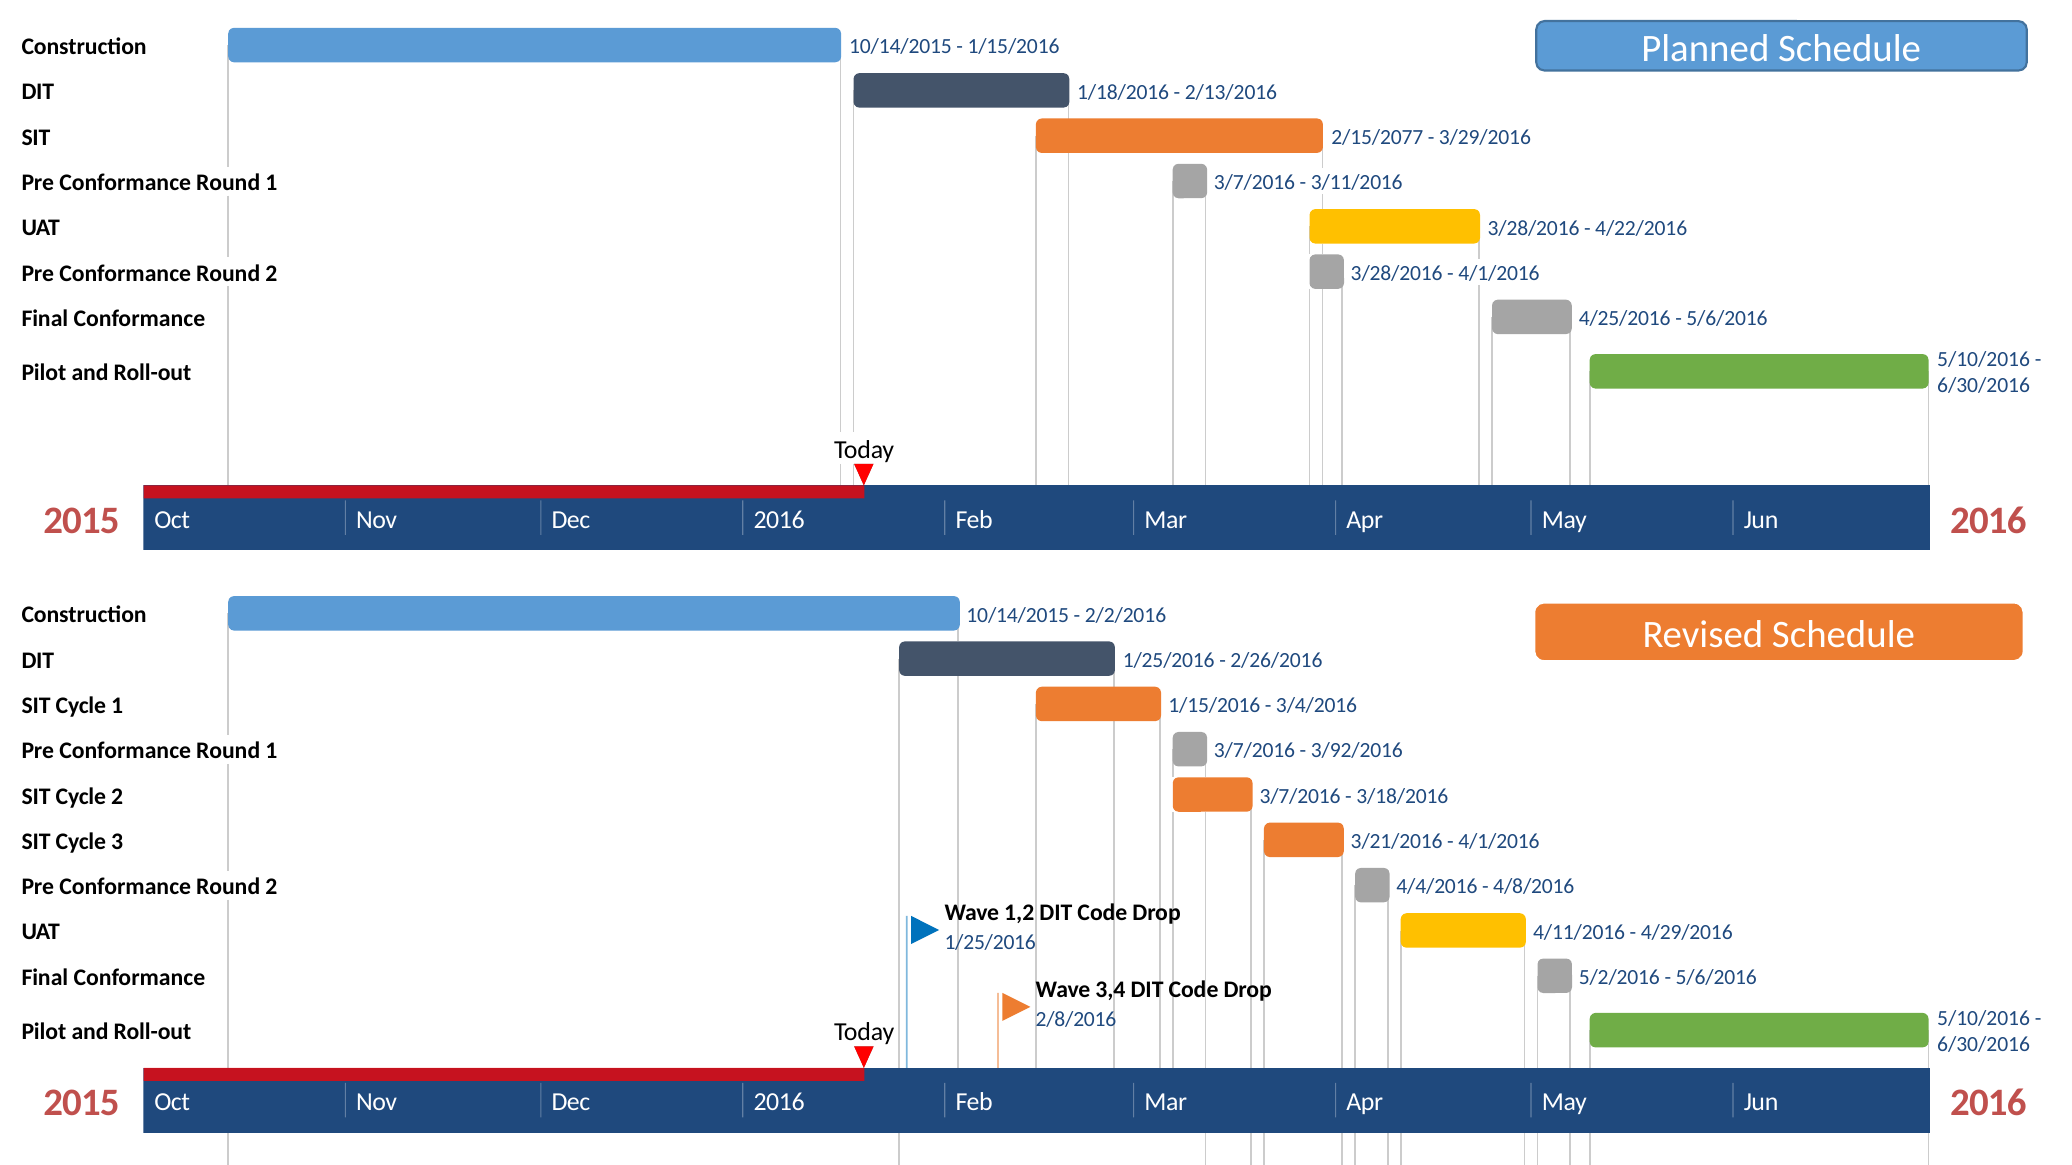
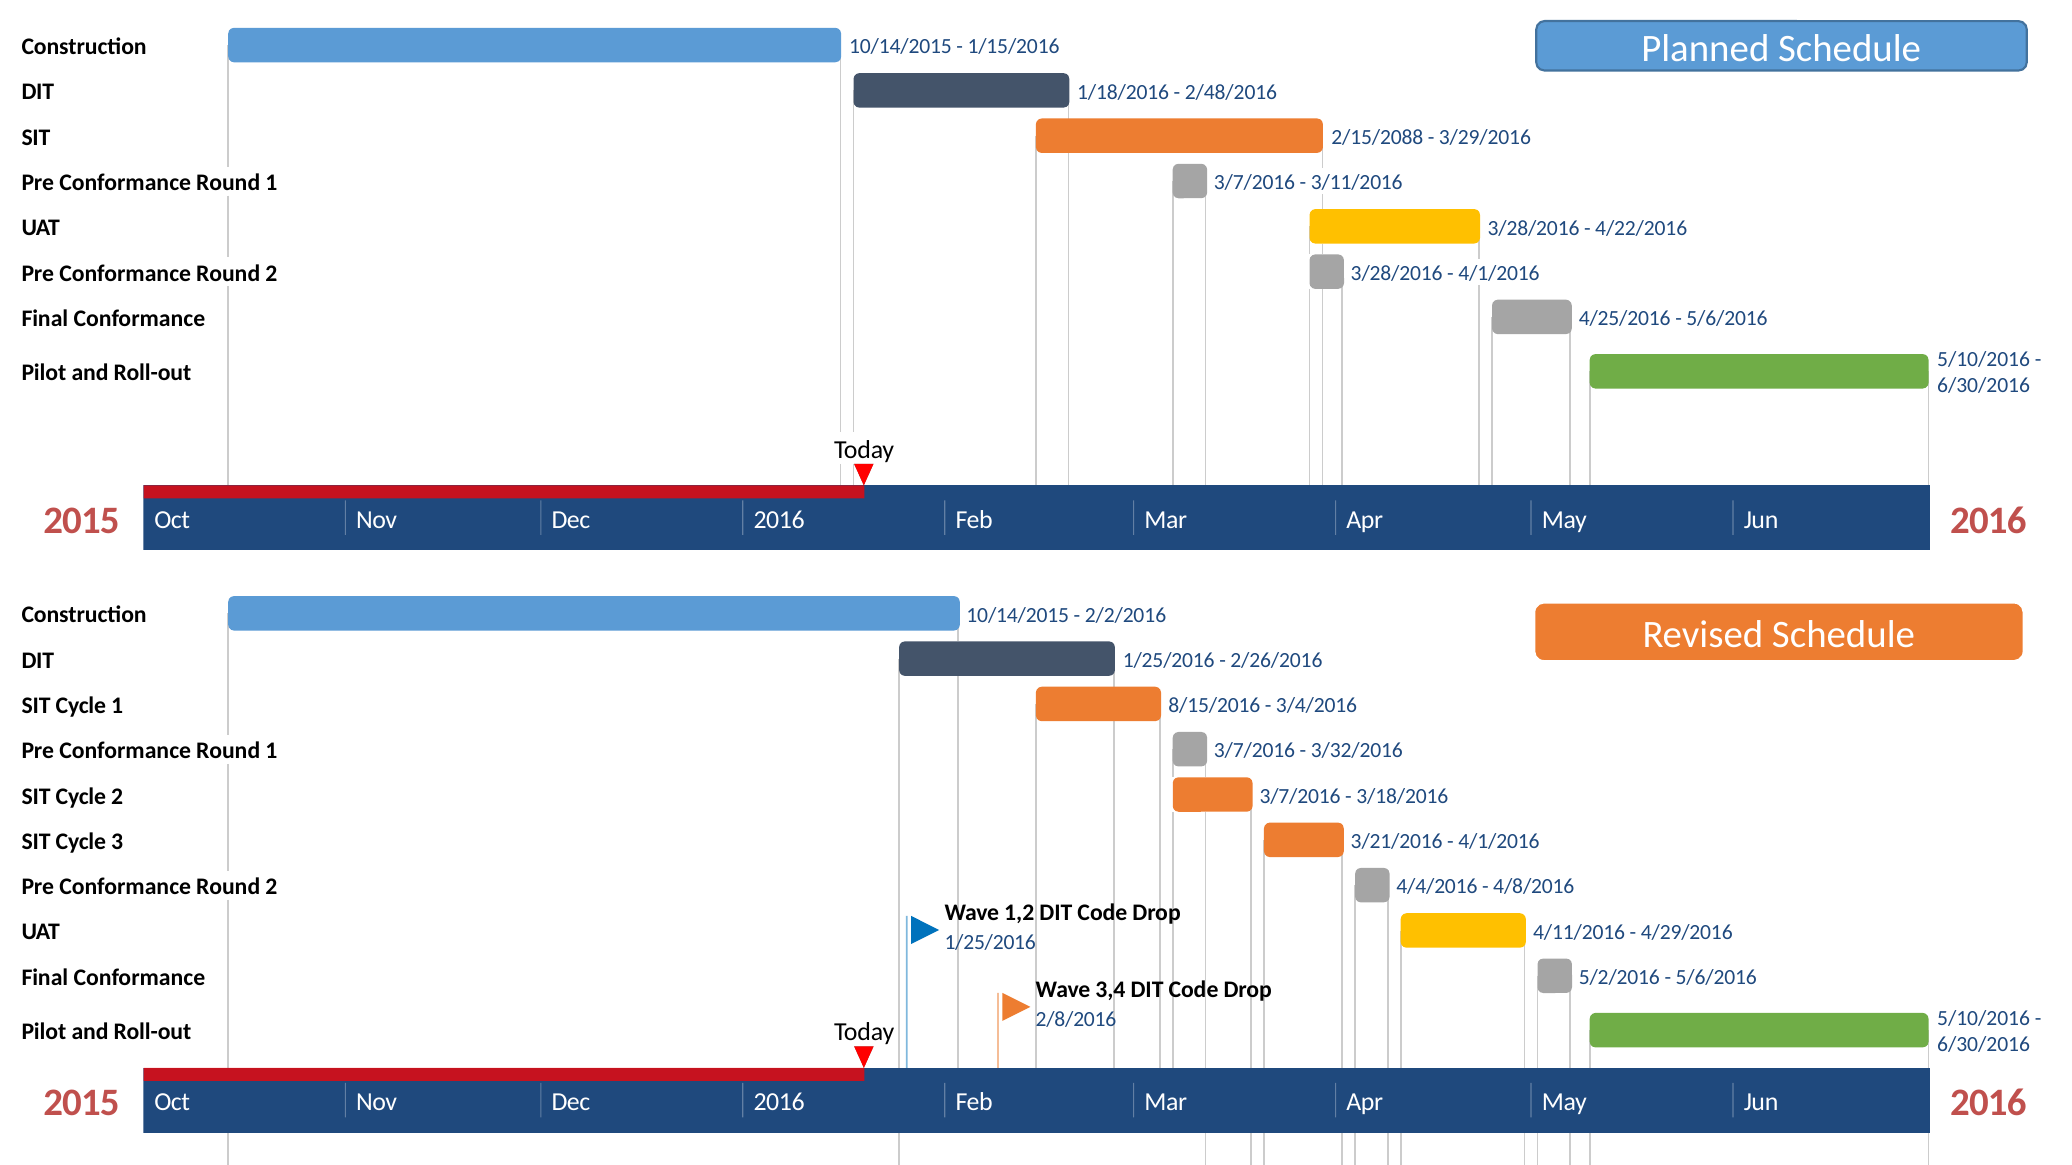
2/13/2016: 2/13/2016 -> 2/48/2016 (1231, 92)
2/15/2077: 2/15/2077 -> 2/15/2088 (1377, 137)
1/15/2016: 1/15/2016 -> 8/15/2016 (1214, 706)
3/92/2016: 3/92/2016 -> 3/32/2016 (1357, 751)
